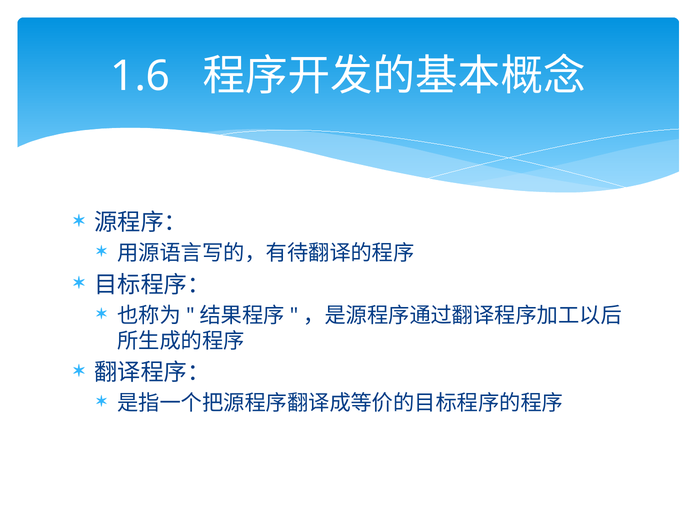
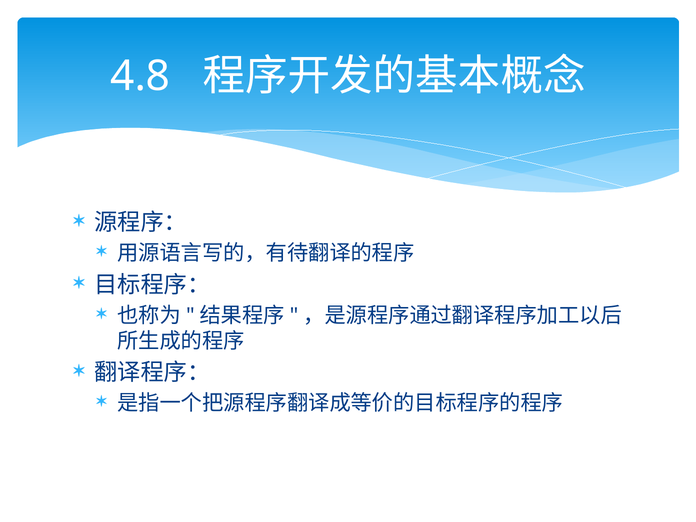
1.6: 1.6 -> 4.8 (140, 76)
